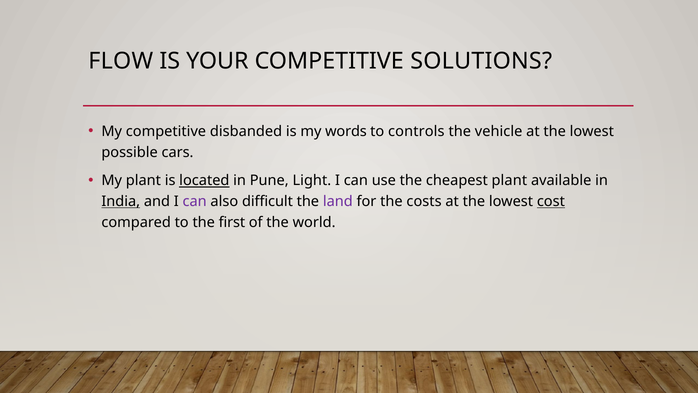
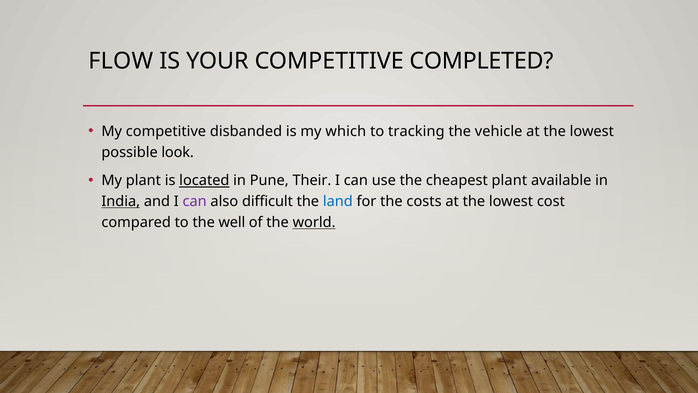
SOLUTIONS: SOLUTIONS -> COMPLETED (481, 61)
words: words -> which (346, 131)
controls: controls -> tracking (416, 131)
cars: cars -> look (178, 152)
Light: Light -> Their (312, 180)
land colour: purple -> blue (338, 201)
cost underline: present -> none (551, 201)
first: first -> well (232, 222)
world underline: none -> present (314, 222)
